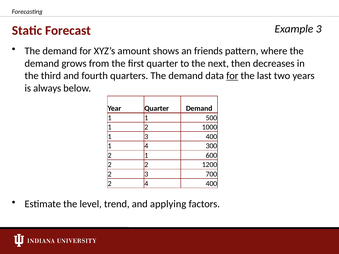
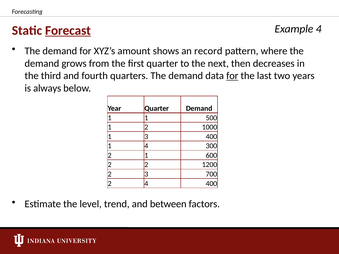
Example 3: 3 -> 4 (319, 29)
Forecast underline: none -> present (68, 31)
friends: friends -> record (208, 51)
applying: applying -> between (168, 204)
